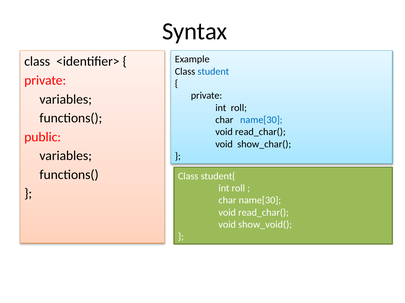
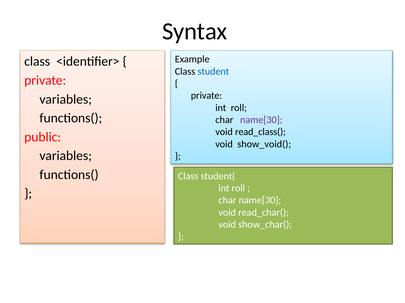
name[30 colour: blue -> purple (261, 120)
read_char(: read_char( -> read_class( (260, 132)
show_char(: show_char( -> show_void( (264, 144)
show_void(: show_void( -> show_char( (265, 225)
